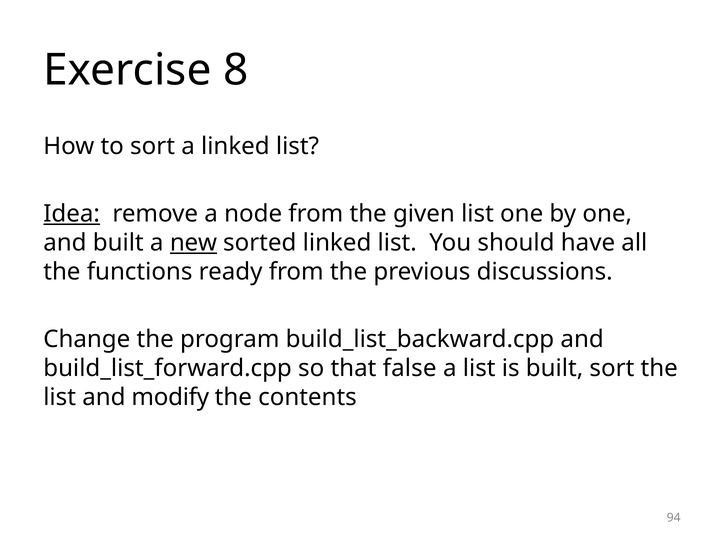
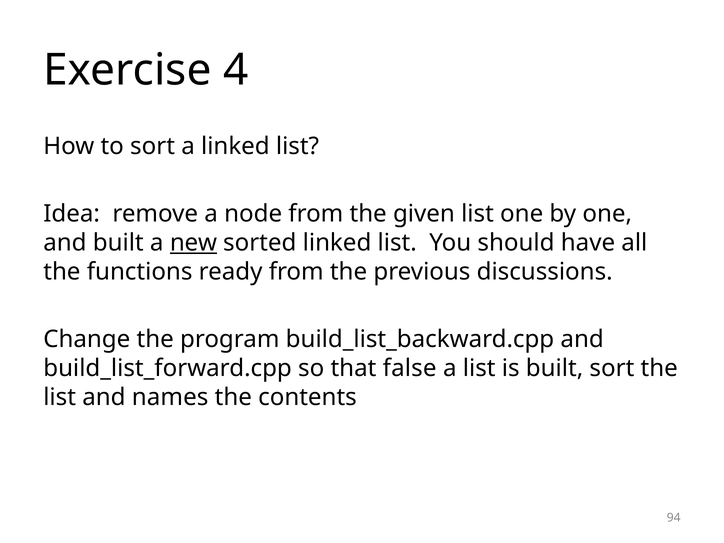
8: 8 -> 4 (236, 70)
Idea underline: present -> none (72, 214)
modify: modify -> names (170, 397)
